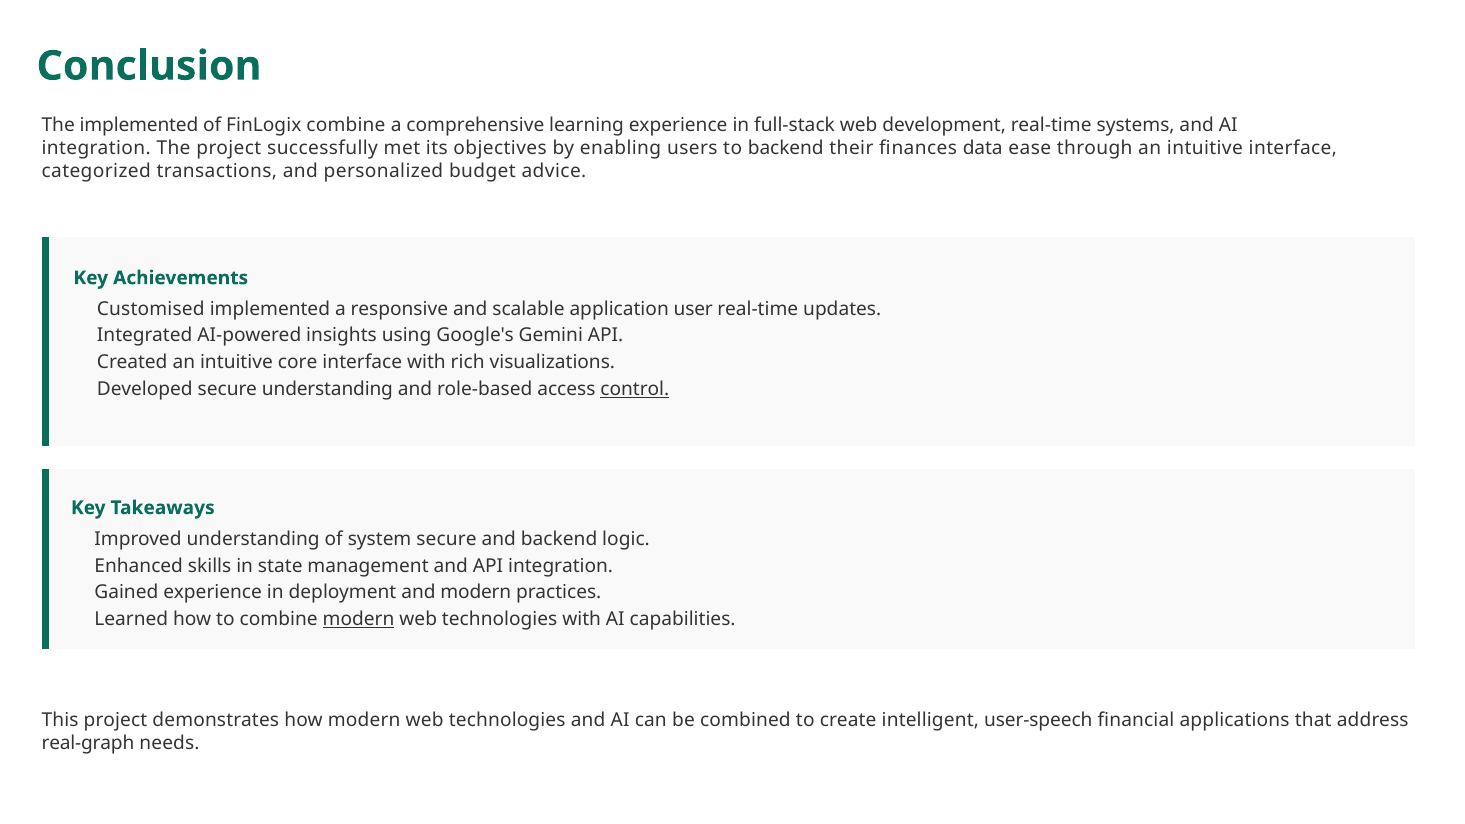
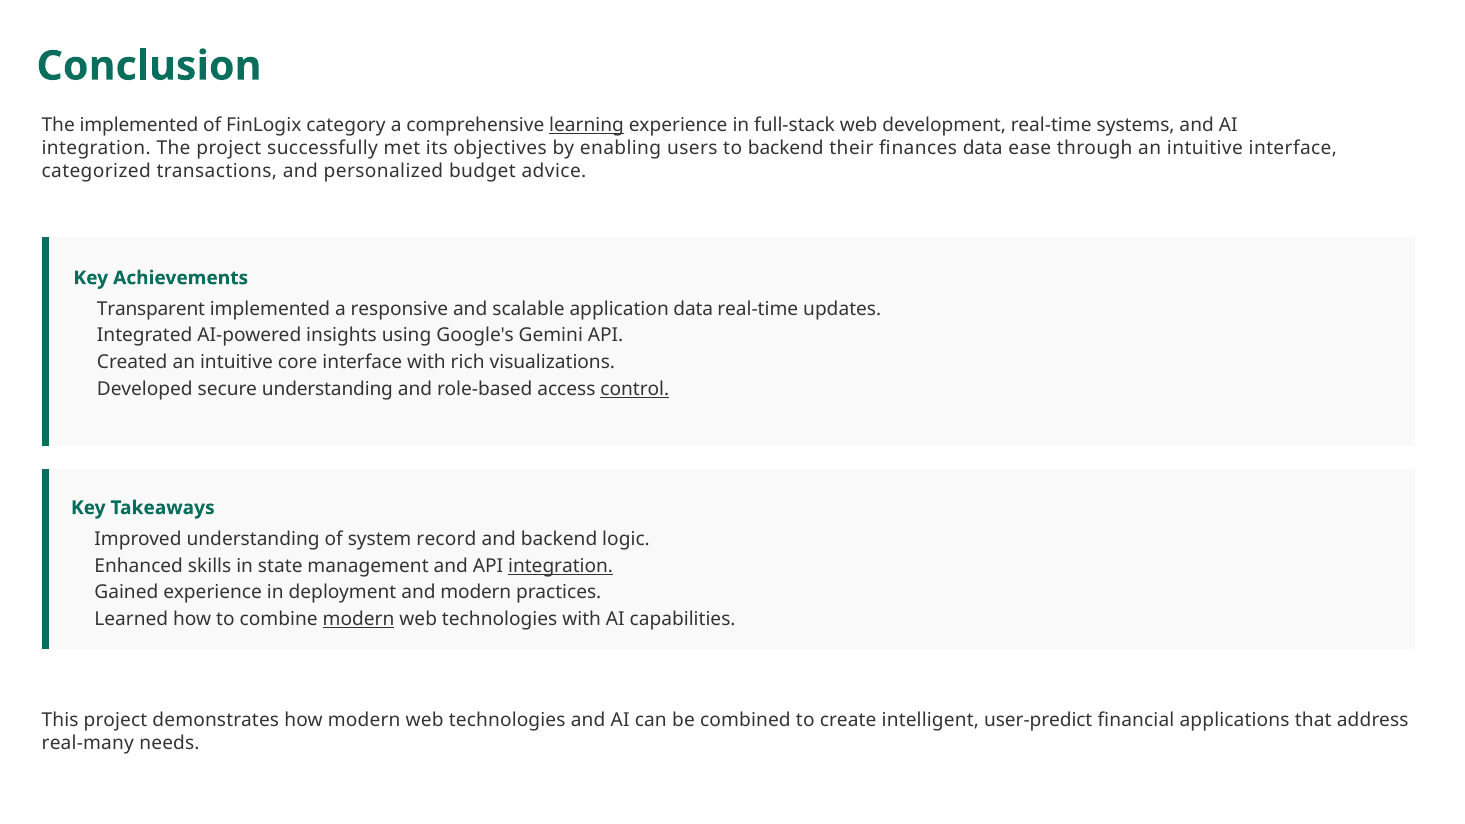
FinLogix combine: combine -> category (346, 126)
learning underline: none -> present (587, 126)
Customised: Customised -> Transparent (151, 309)
application user: user -> data (693, 309)
system secure: secure -> record (446, 539)
integration underline: none -> present (561, 566)
user-speech: user-speech -> user-predict (1038, 720)
real-graph: real-graph -> real-many (88, 743)
